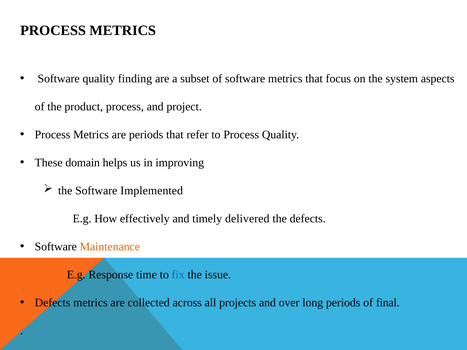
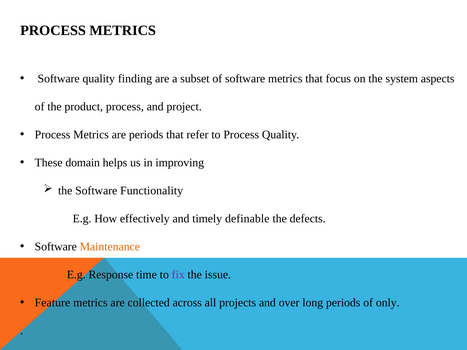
Implemented: Implemented -> Functionality (152, 191)
delivered: delivered -> definable (247, 219)
fix colour: blue -> purple (178, 275)
Defects: Defects -> Feature (52, 303)
final: final -> only (388, 303)
